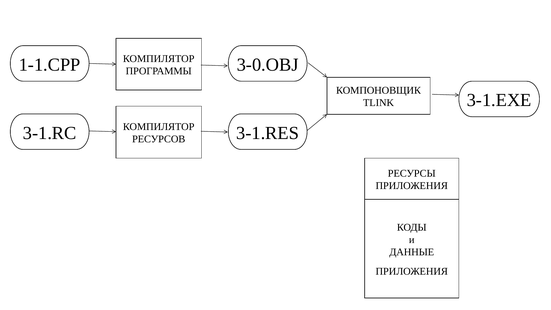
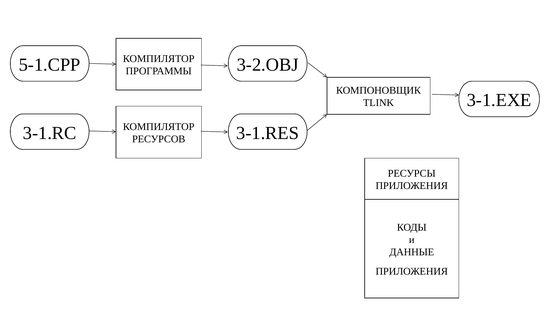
1-1.CPP: 1-1.CPP -> 5-1.CPP (50, 65)
3-0.OBJ: 3-0.OBJ -> 3-2.OBJ (268, 65)
